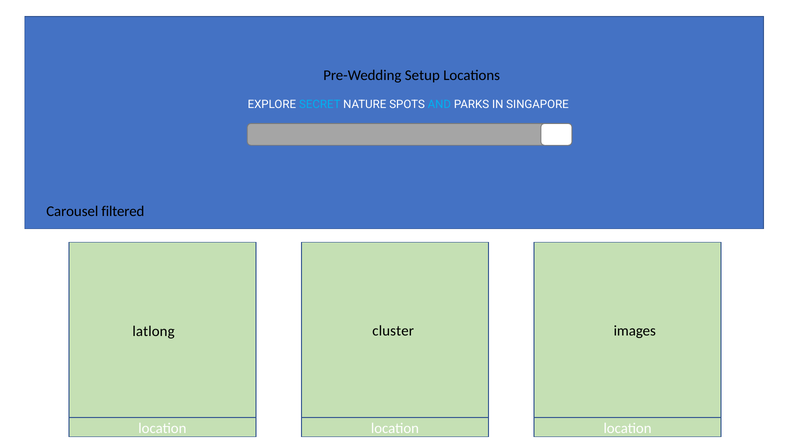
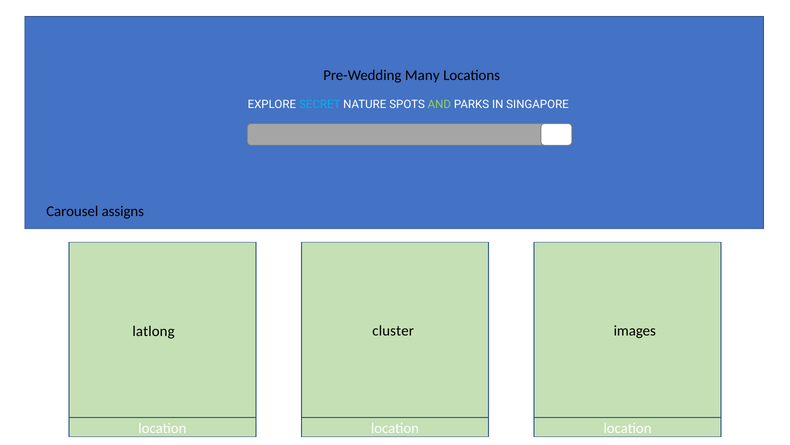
Setup: Setup -> Many (422, 75)
AND colour: light blue -> light green (439, 104)
filtered: filtered -> assigns (123, 211)
